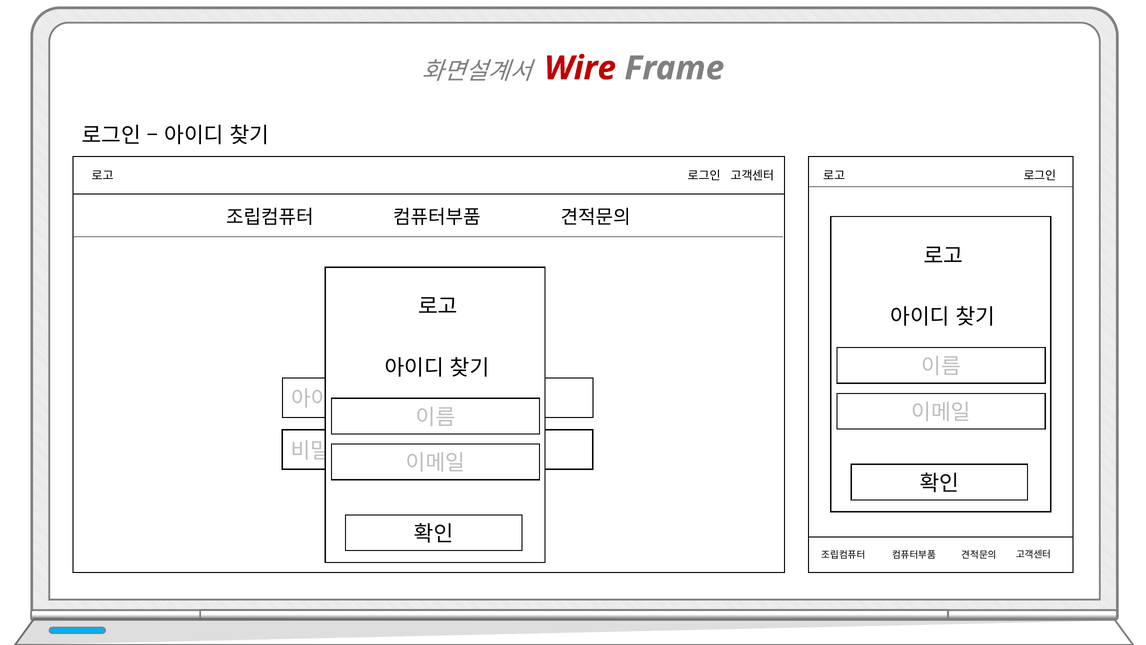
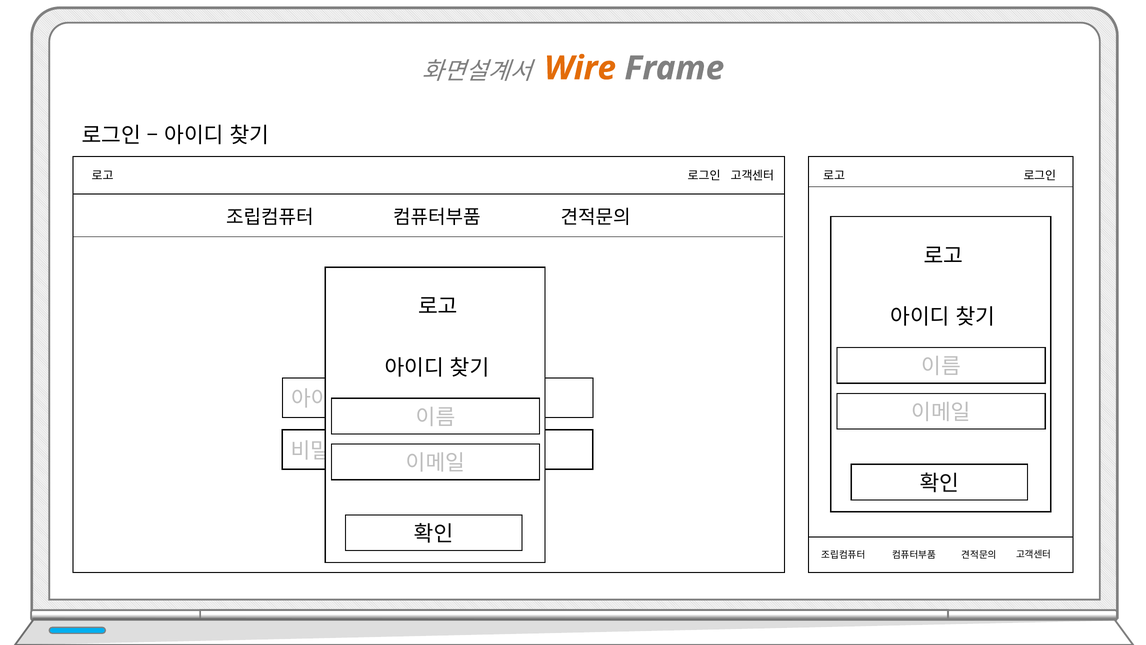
Wire colour: red -> orange (580, 68)
